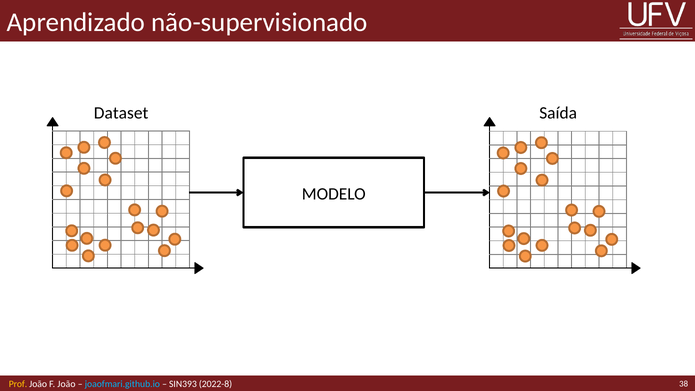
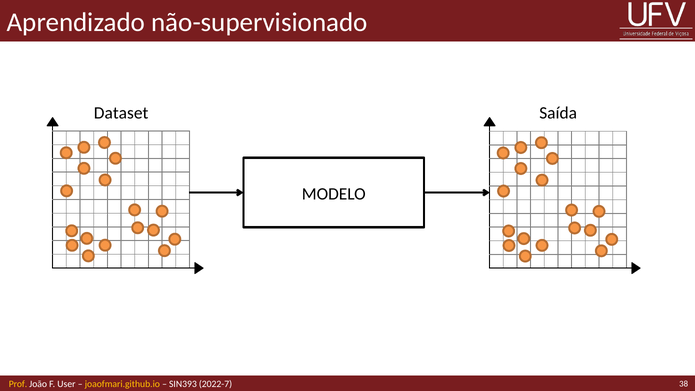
F João: João -> User (66, 384)
joaofmari.github.io colour: light blue -> yellow (122, 384)
2022-8: 2022-8 -> 2022-7 (216, 384)
